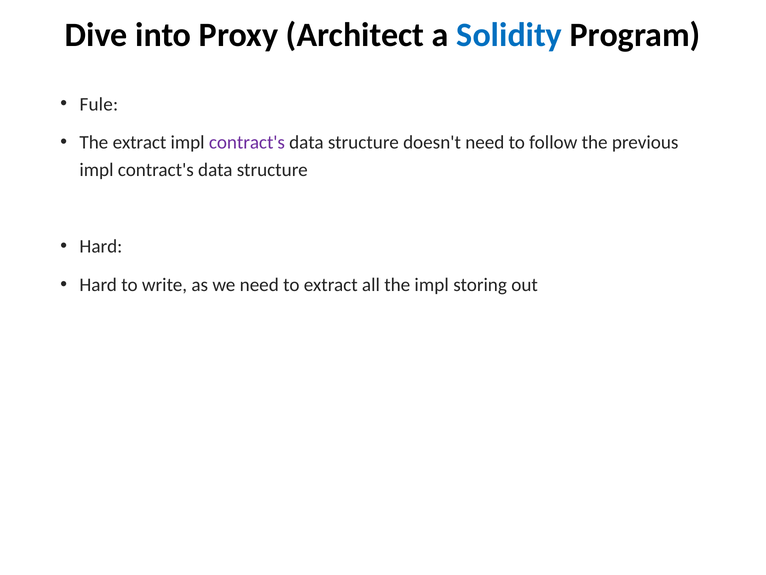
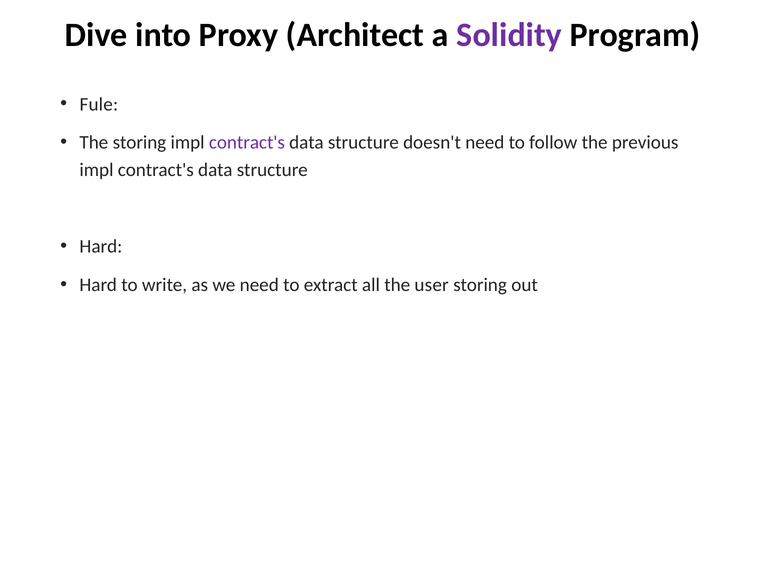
Solidity colour: blue -> purple (509, 35)
The extract: extract -> storing (139, 142)
the impl: impl -> user (432, 284)
